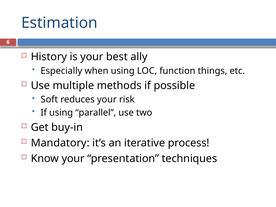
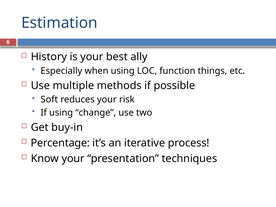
parallel: parallel -> change (96, 113)
Mandatory: Mandatory -> Percentage (60, 143)
